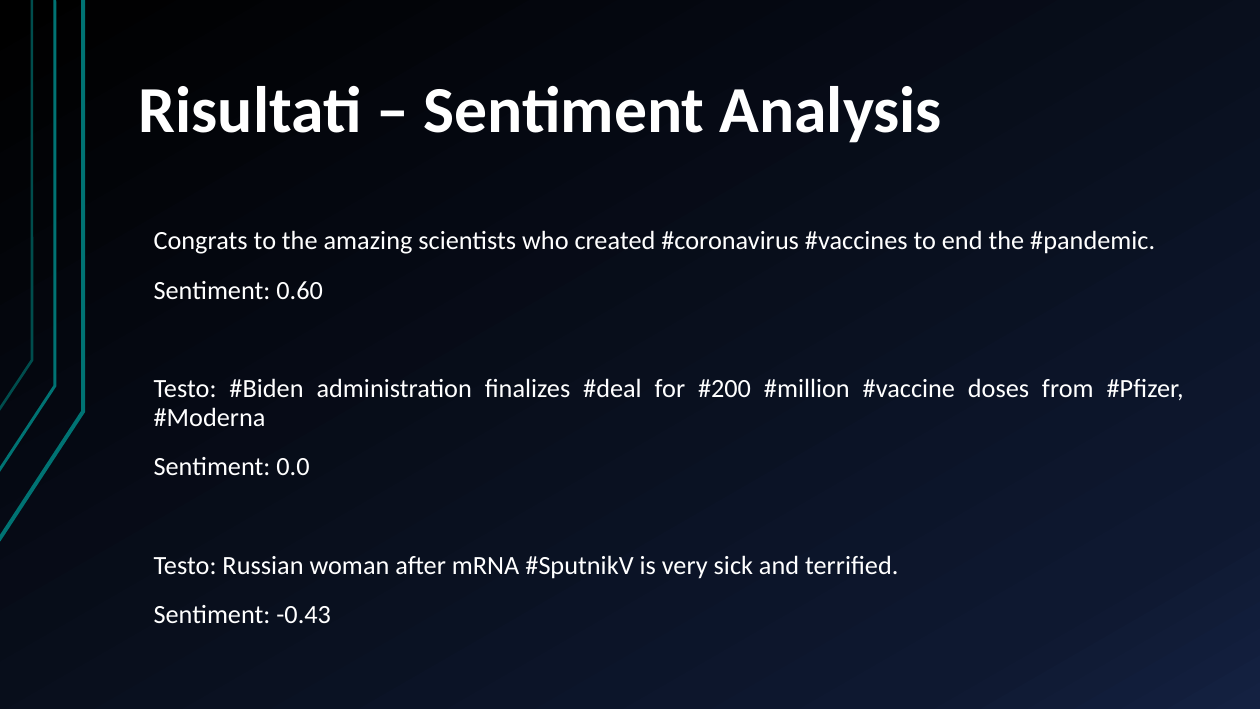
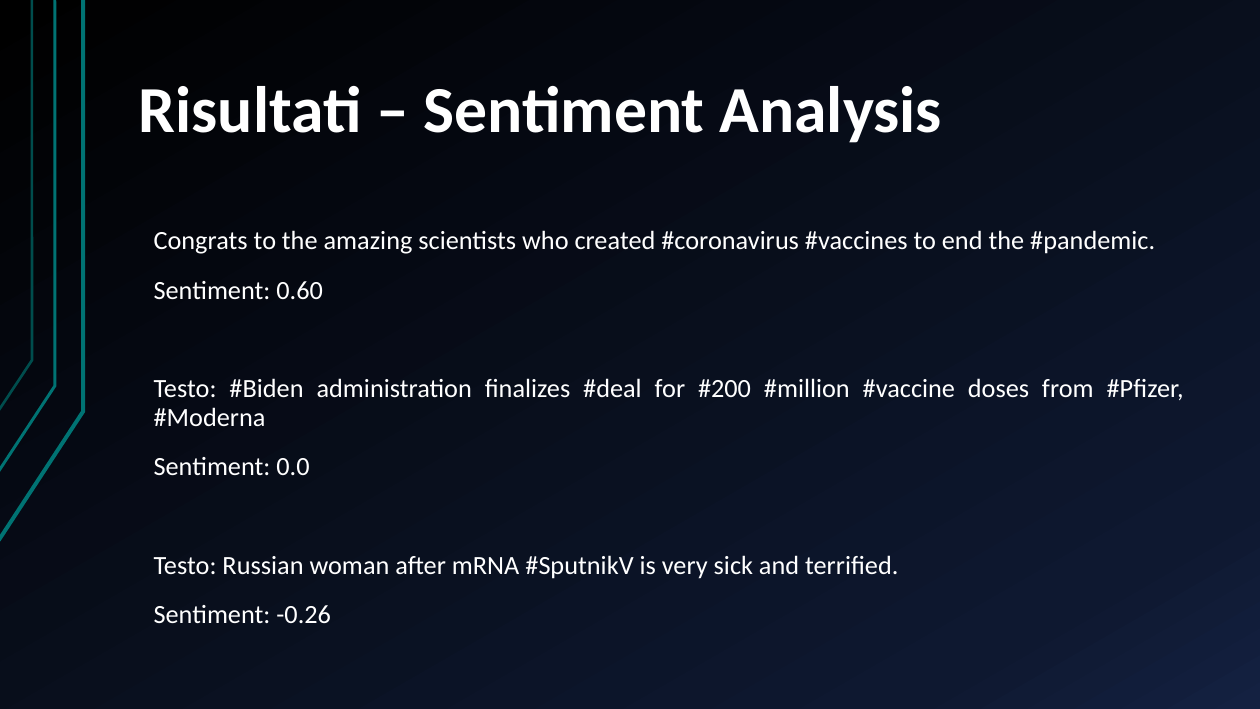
-0.43: -0.43 -> -0.26 (304, 615)
